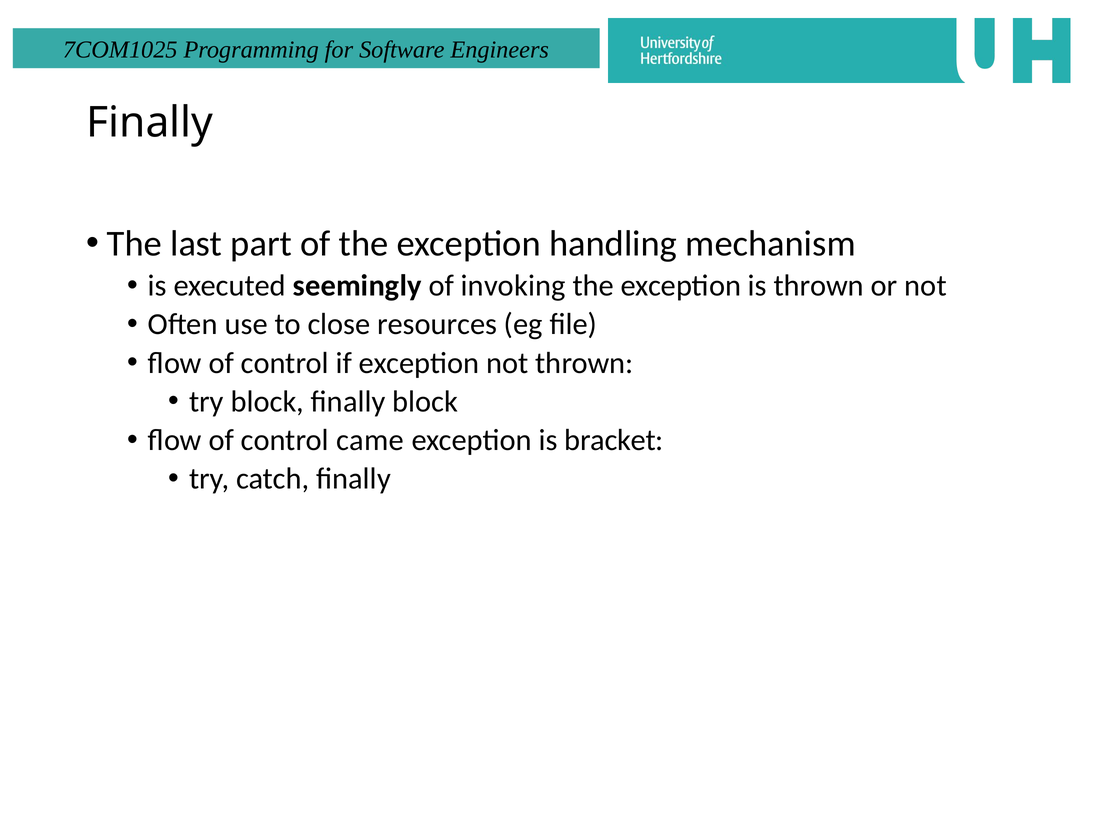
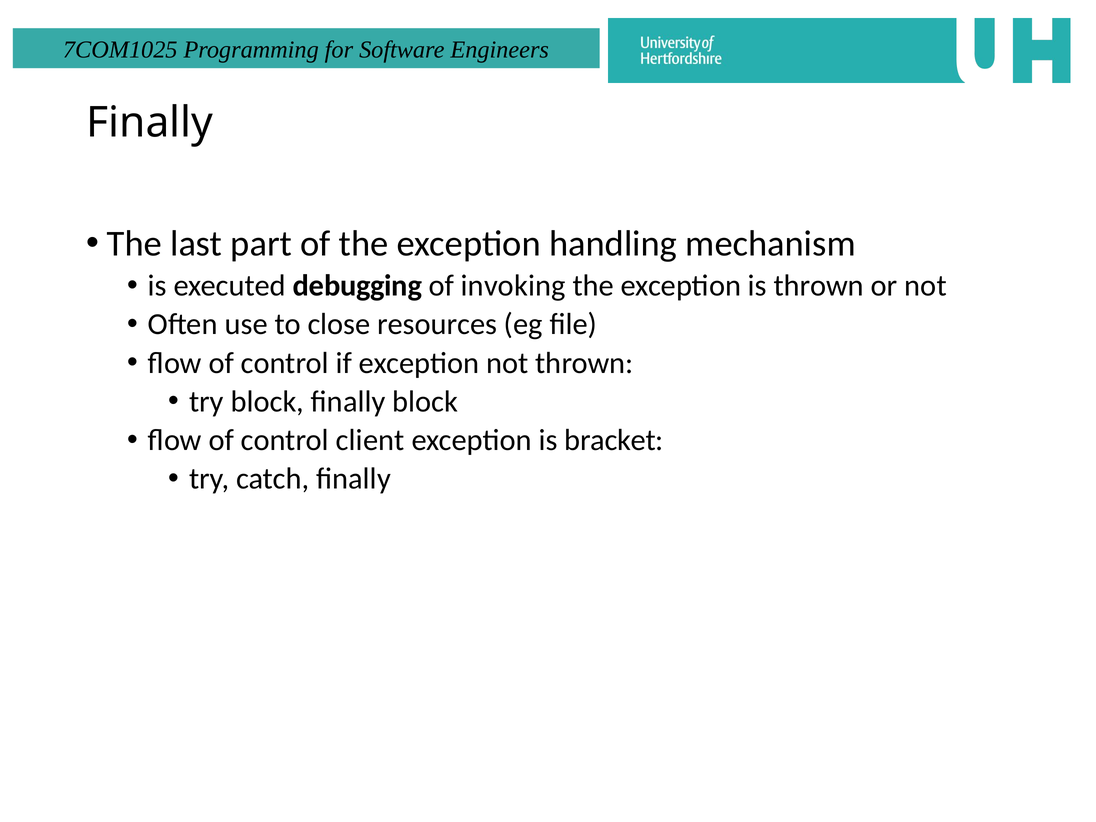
seemingly: seemingly -> debugging (357, 286)
came: came -> client (370, 440)
